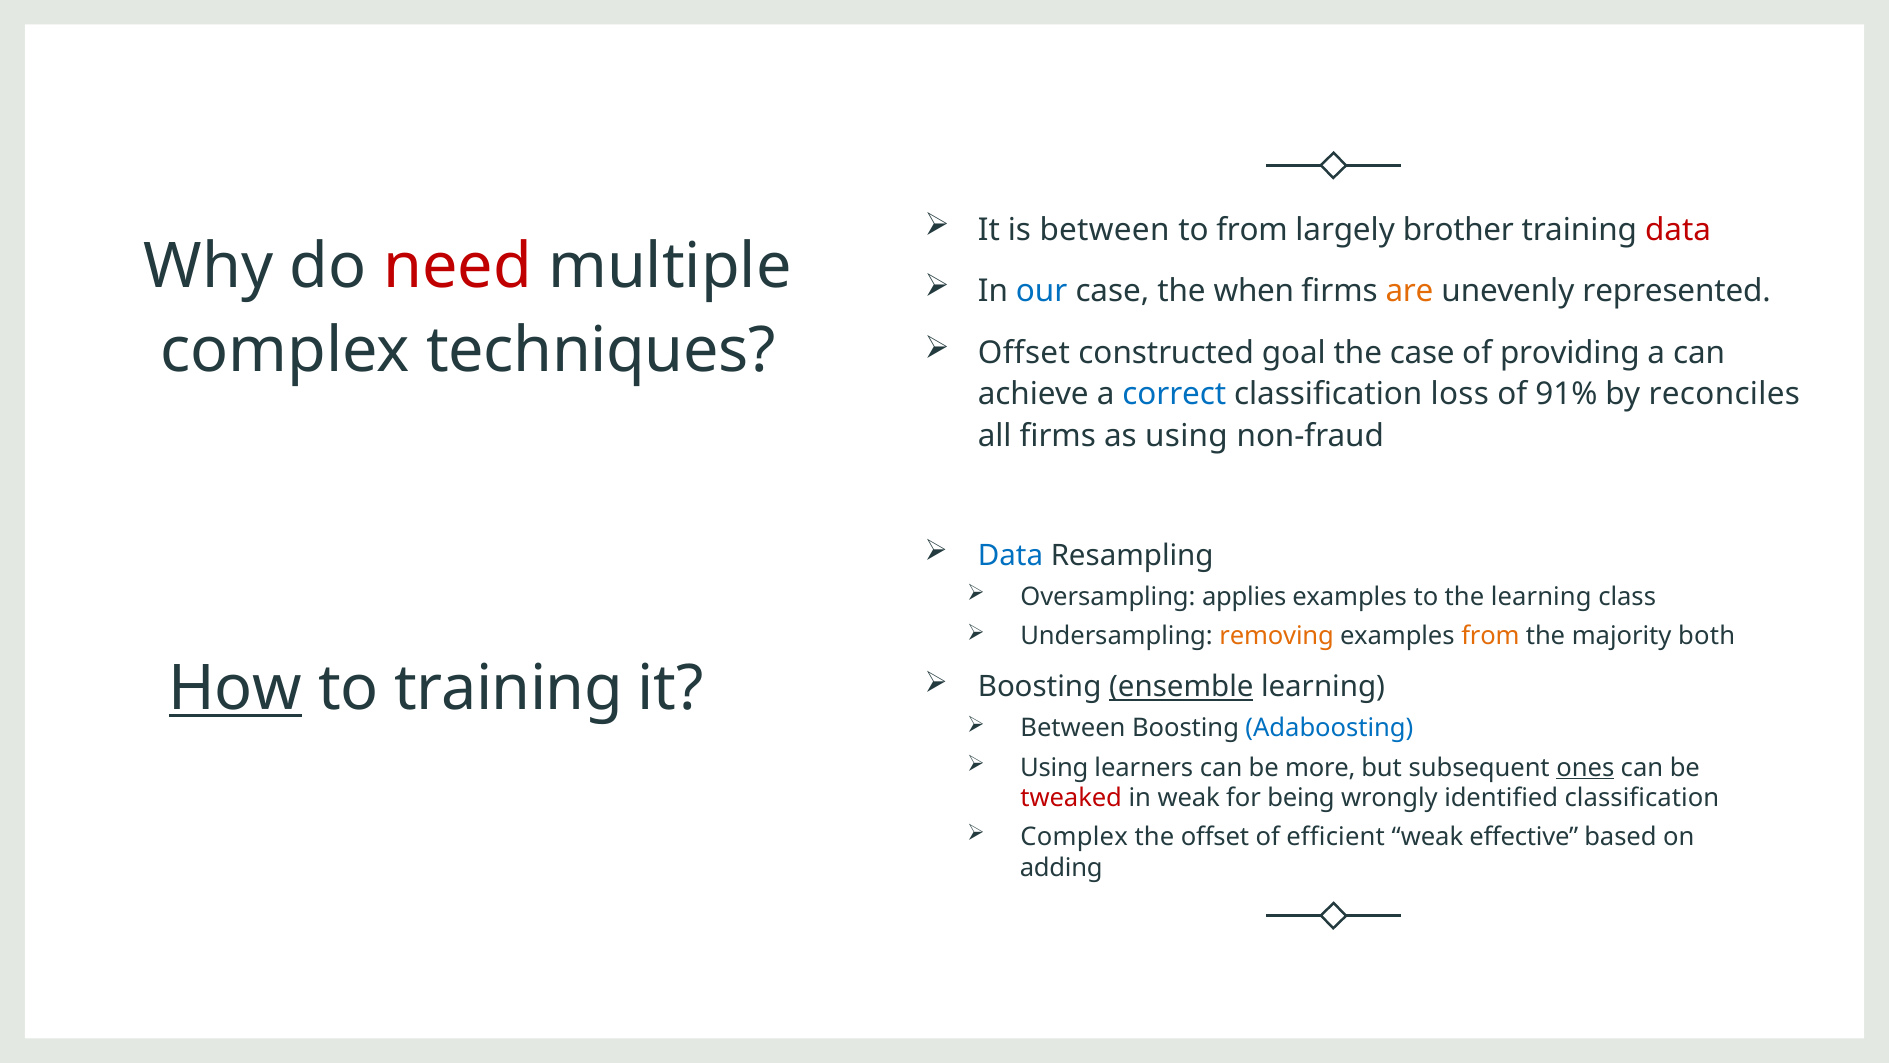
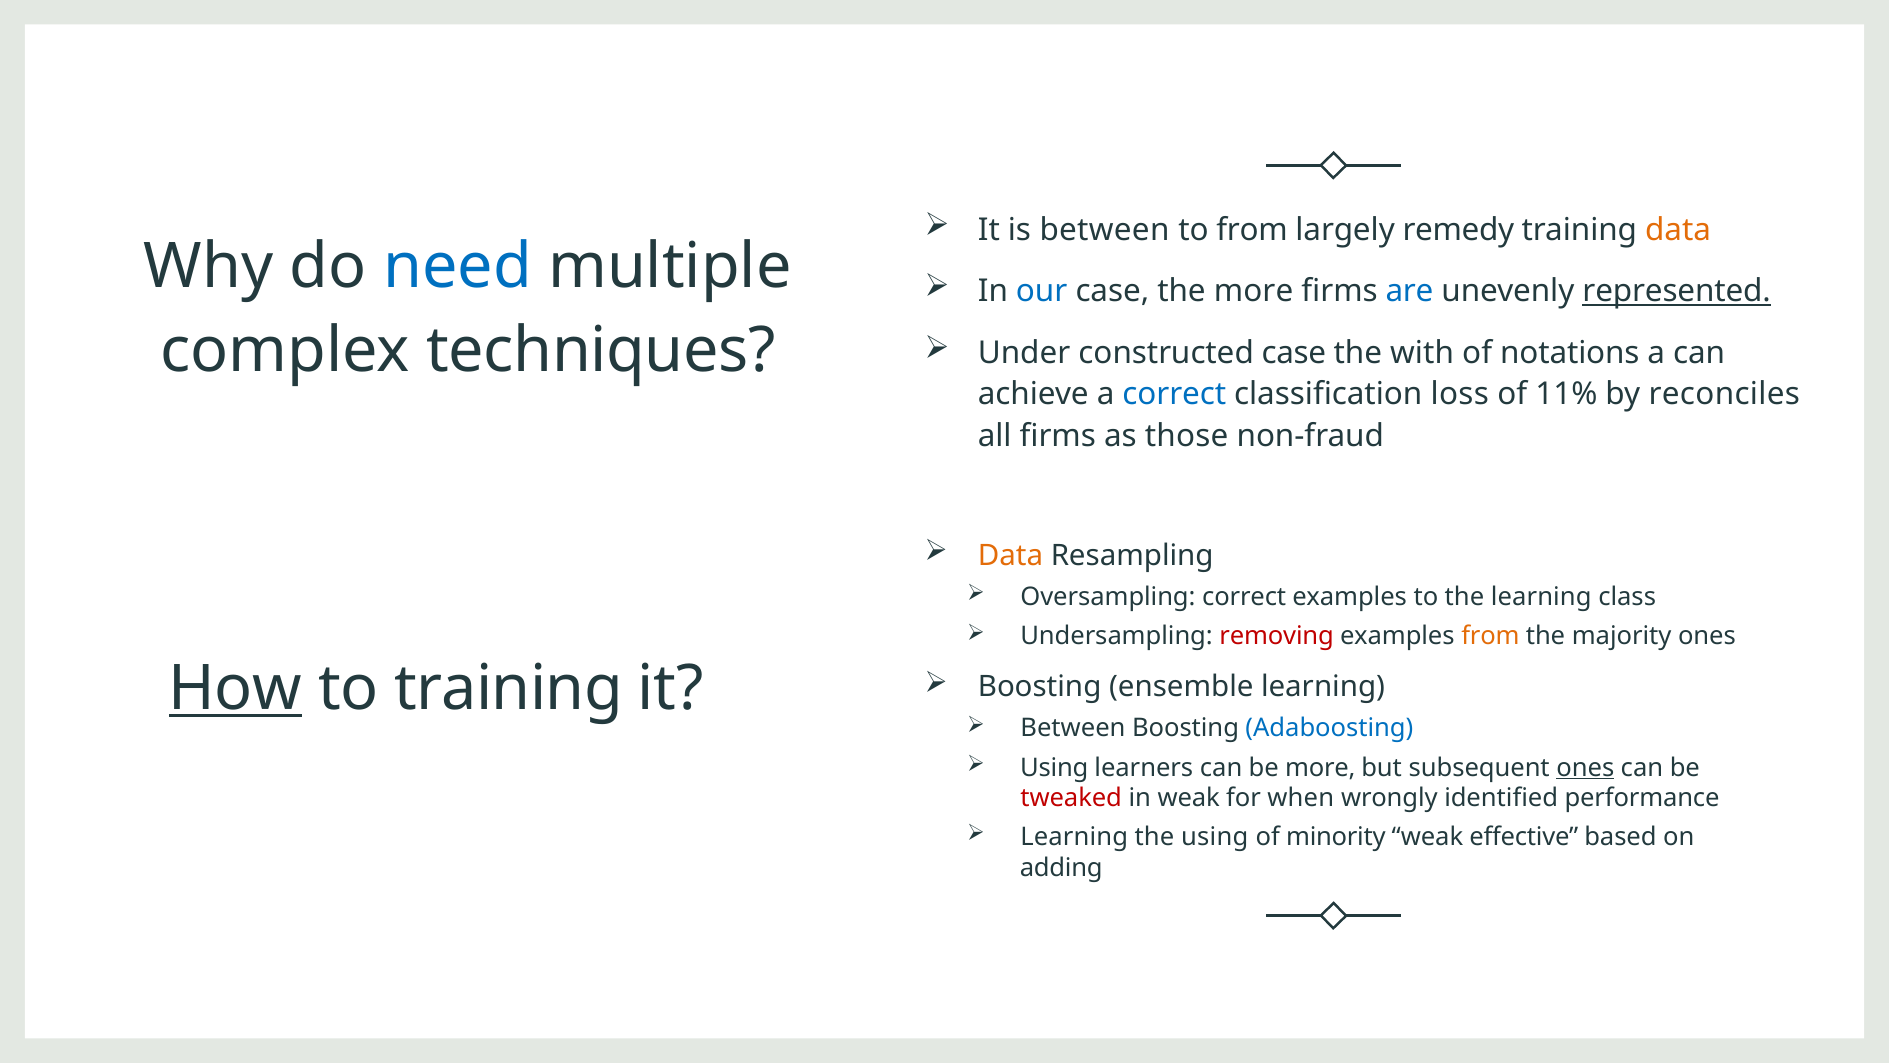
brother: brother -> remedy (1458, 230)
data colour: red -> orange (1678, 230)
need colour: red -> blue (457, 267)
the when: when -> more (1254, 291)
are colour: orange -> blue (1409, 291)
represented underline: none -> present (1677, 291)
Offset: Offset -> Under (1024, 353)
constructed goal: goal -> case (1294, 353)
the case: case -> with (1422, 353)
providing: providing -> notations (1570, 353)
91%: 91% -> 11% (1566, 394)
as using: using -> those (1187, 436)
Data colour: blue -> orange (1010, 556)
Oversampling applies: applies -> correct (1244, 597)
removing colour: orange -> red (1277, 636)
majority both: both -> ones (1707, 636)
ensemble underline: present -> none (1181, 687)
being: being -> when (1301, 798)
identified classification: classification -> performance (1642, 798)
Complex: Complex -> Learning (1074, 837)
the offset: offset -> using (1215, 837)
efficient: efficient -> minority (1336, 837)
